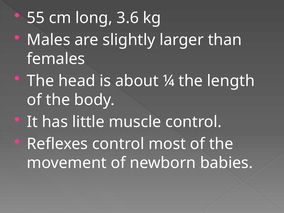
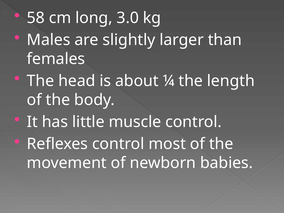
55: 55 -> 58 (36, 18)
3.6: 3.6 -> 3.0 (128, 18)
